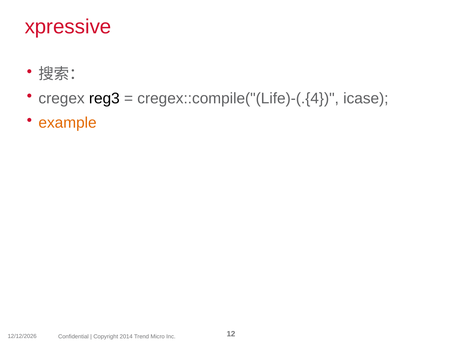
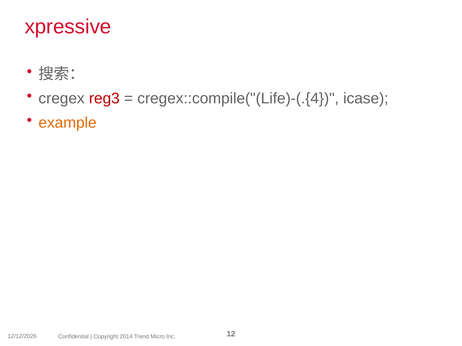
reg3 colour: black -> red (104, 98)
